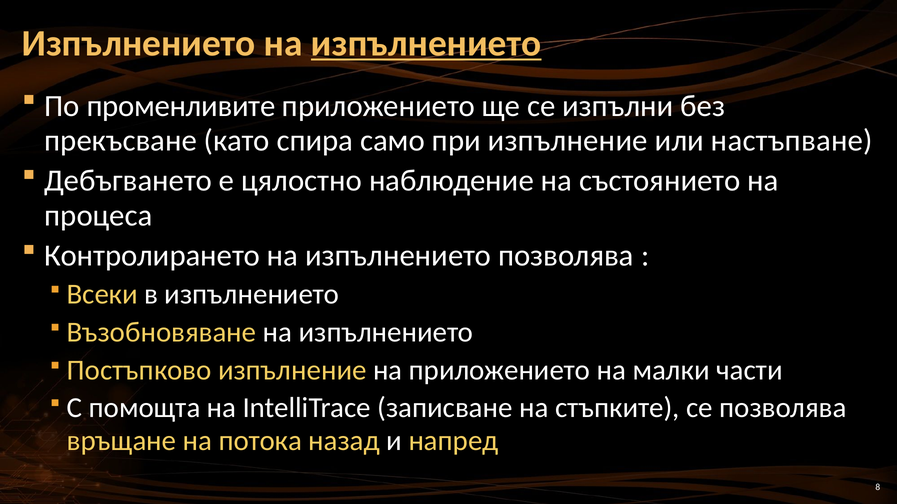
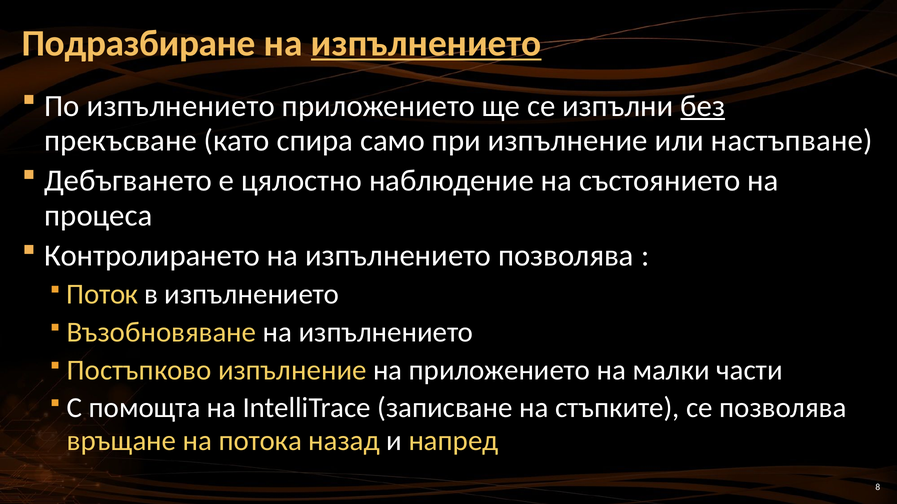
Изпълнението: Изпълнението -> Подразбиране (139, 44)
По променливите: променливите -> изпълнението (181, 106)
без underline: none -> present (703, 106)
Всеки: Всеки -> Поток (102, 295)
